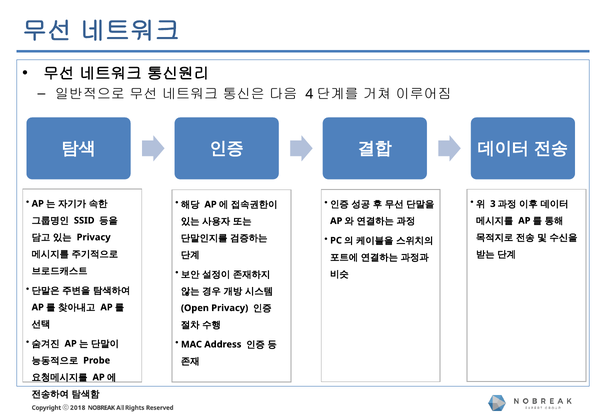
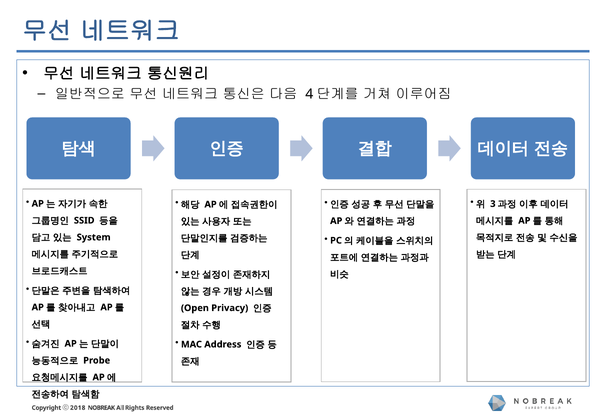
Privacy: Privacy -> System (94, 237)
